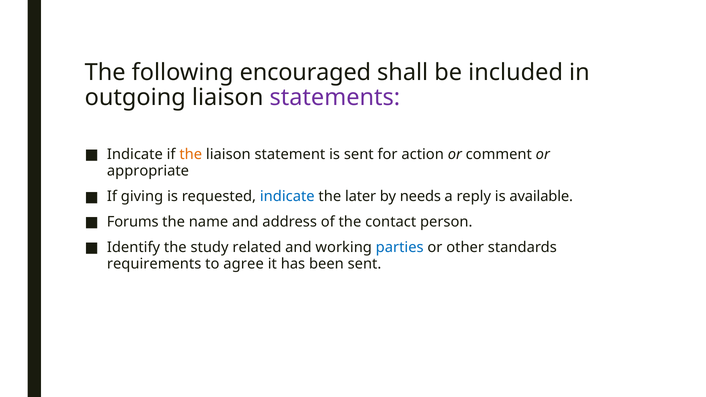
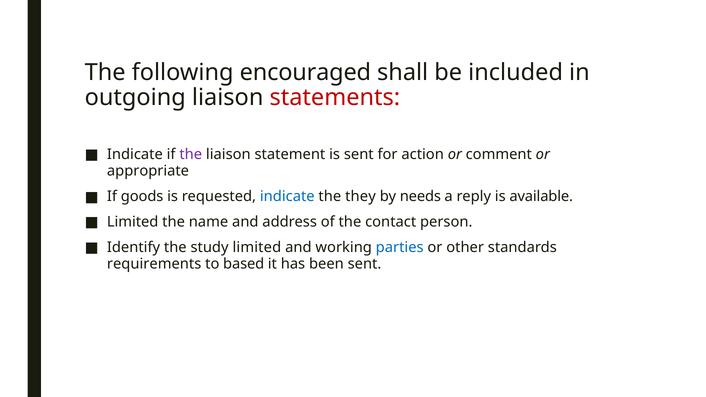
statements colour: purple -> red (335, 98)
the colour: orange -> purple (191, 154)
giving: giving -> goods (142, 196)
later: later -> they (360, 196)
Forums: Forums -> Limited (133, 222)
study related: related -> limited (257, 247)
agree: agree -> based (244, 264)
